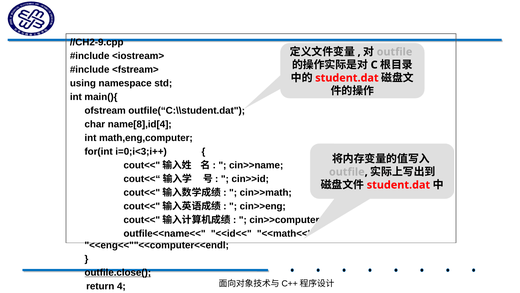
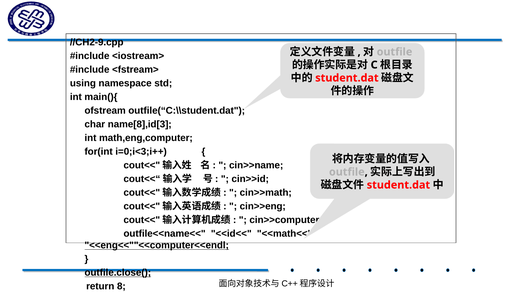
name[8],id[4: name[8],id[4 -> name[8],id[3 (140, 124)
<<eng<<""<<computer<<endl underline: none -> present (157, 245)
4: 4 -> 8 (121, 286)
